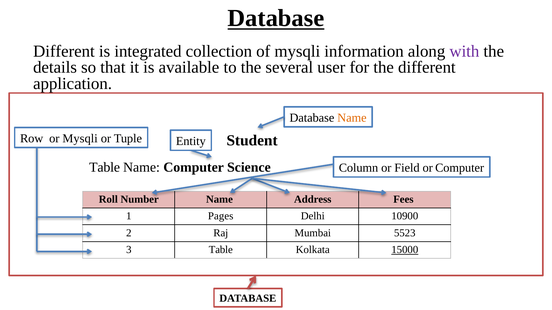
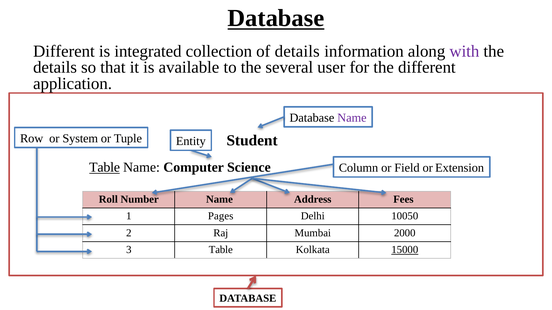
of mysqli: mysqli -> details (297, 51)
Name colour: orange -> purple (352, 118)
or Mysqli: Mysqli -> System (80, 139)
Table underline: none -> present (105, 168)
or Computer: Computer -> Extension (460, 168)
10900: 10900 -> 10050 (405, 216)
5523: 5523 -> 2000 (405, 233)
